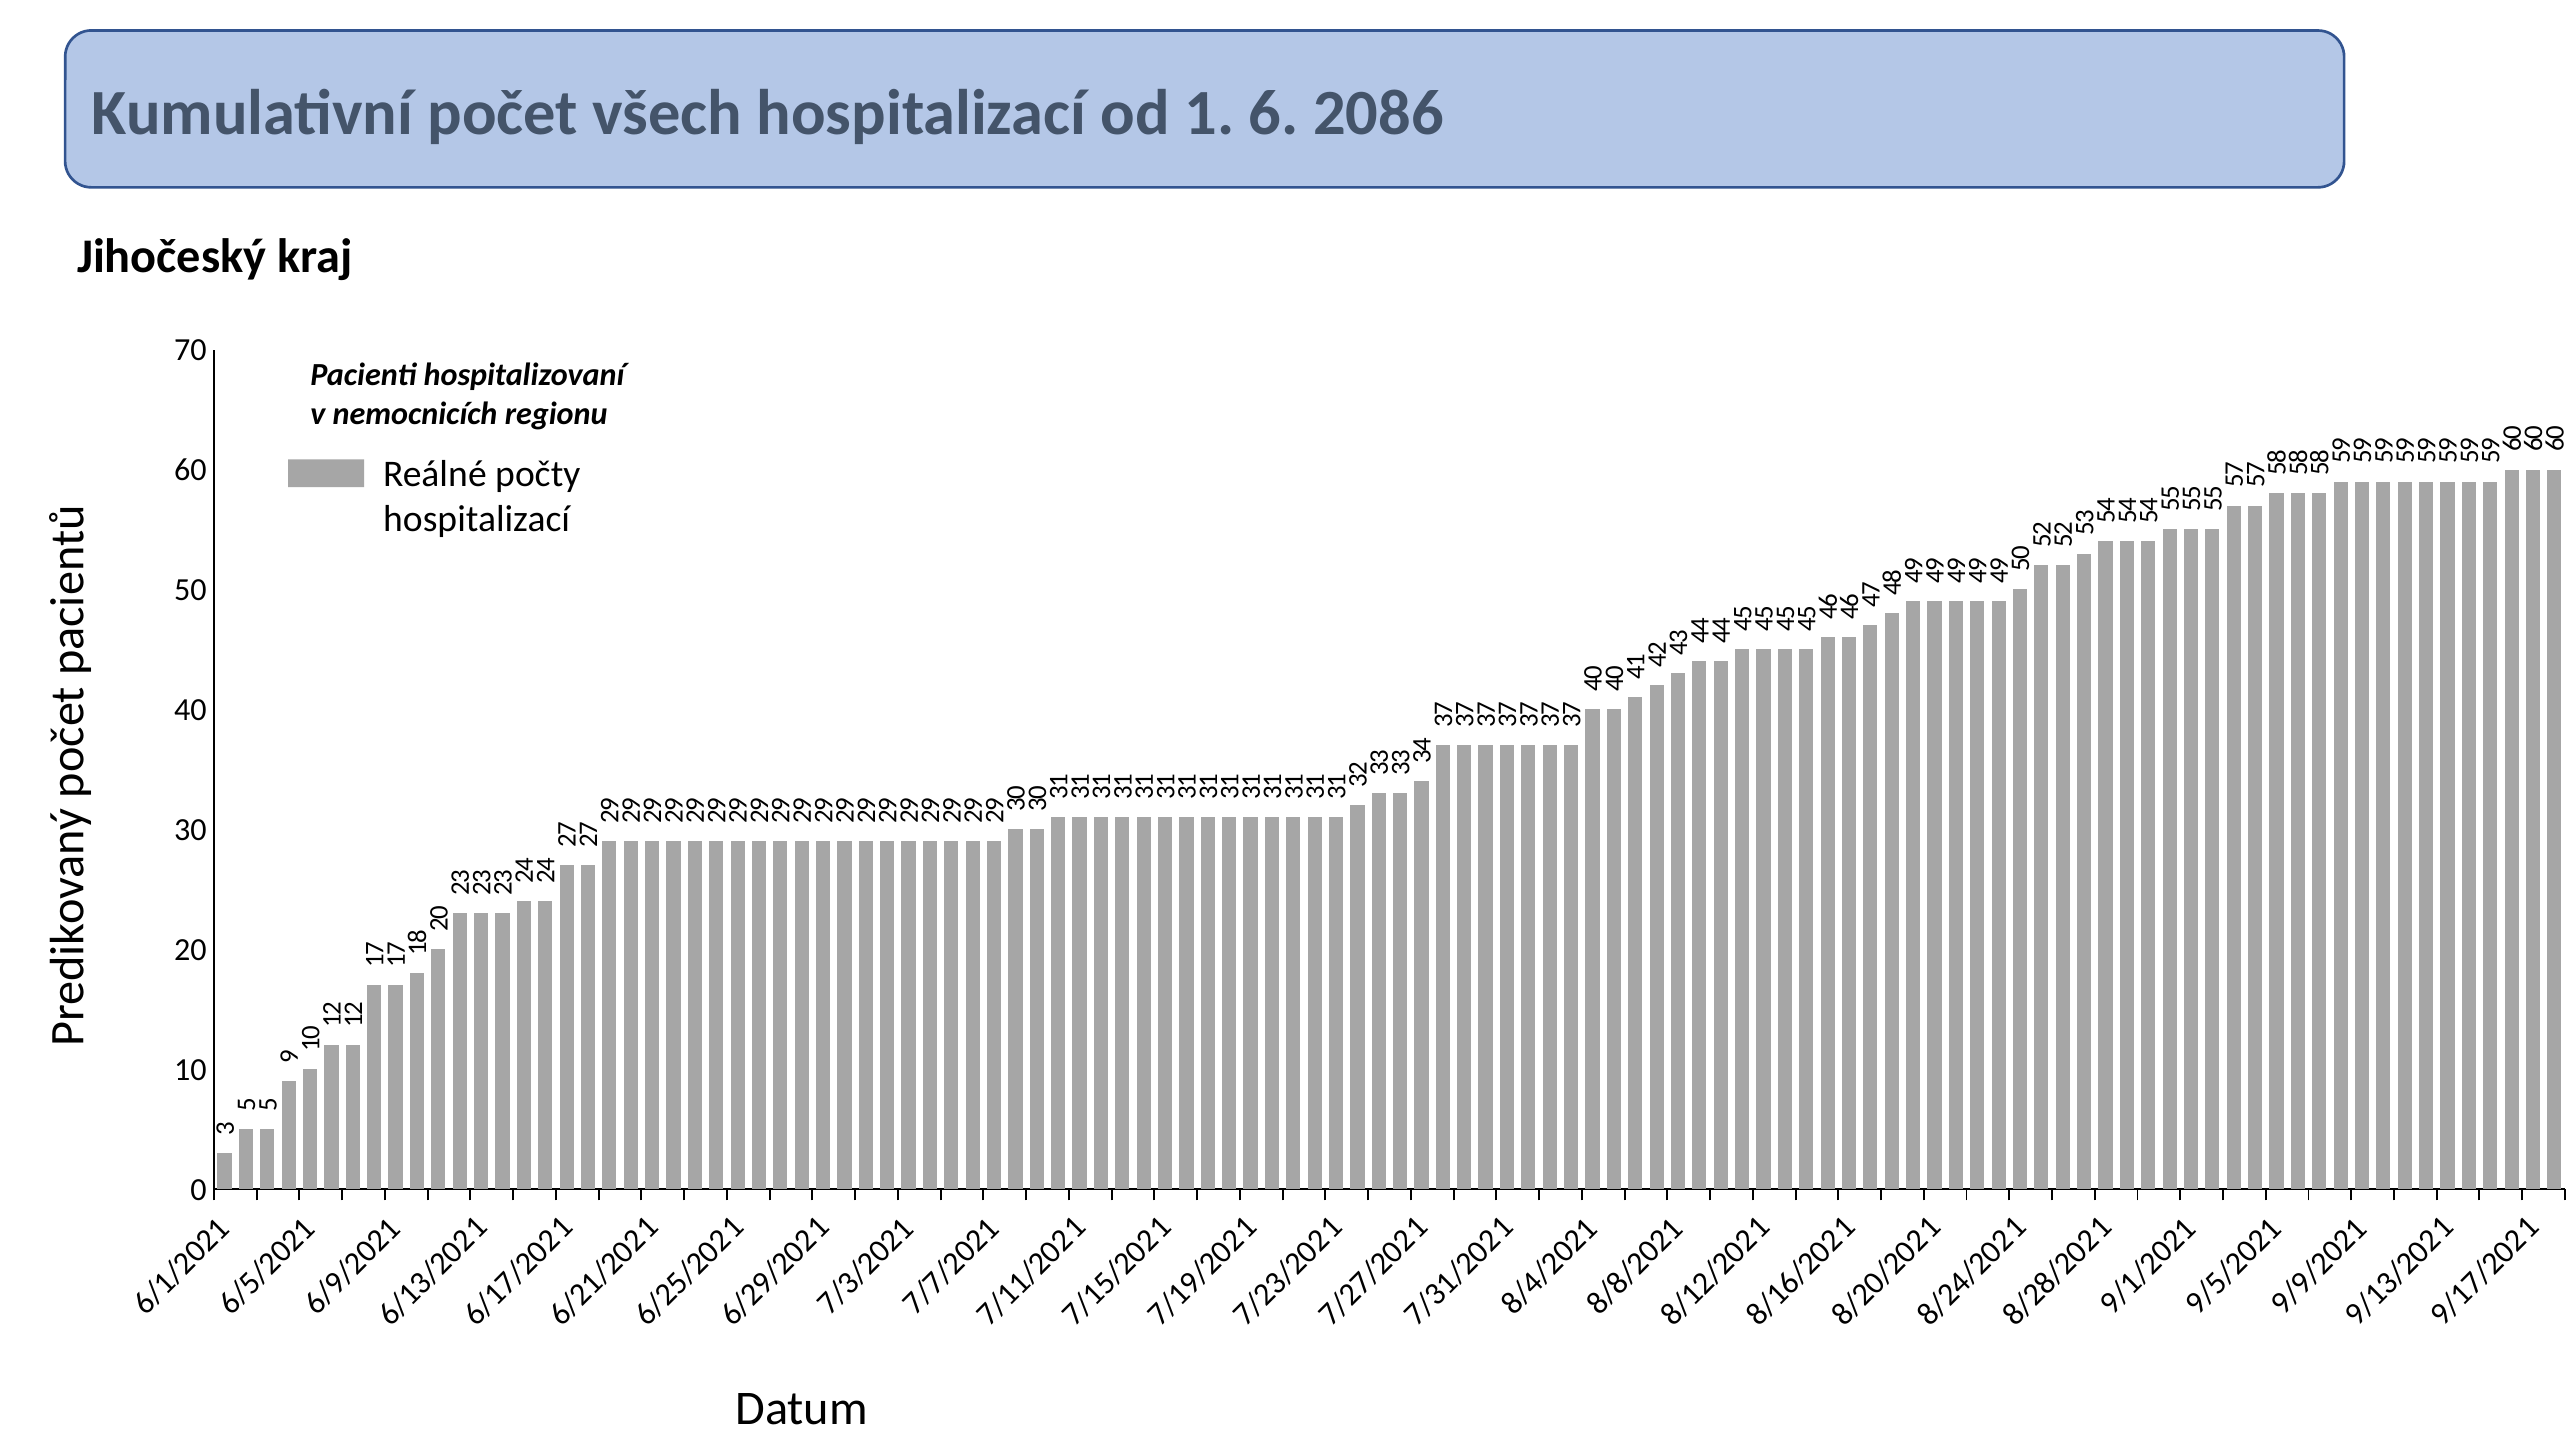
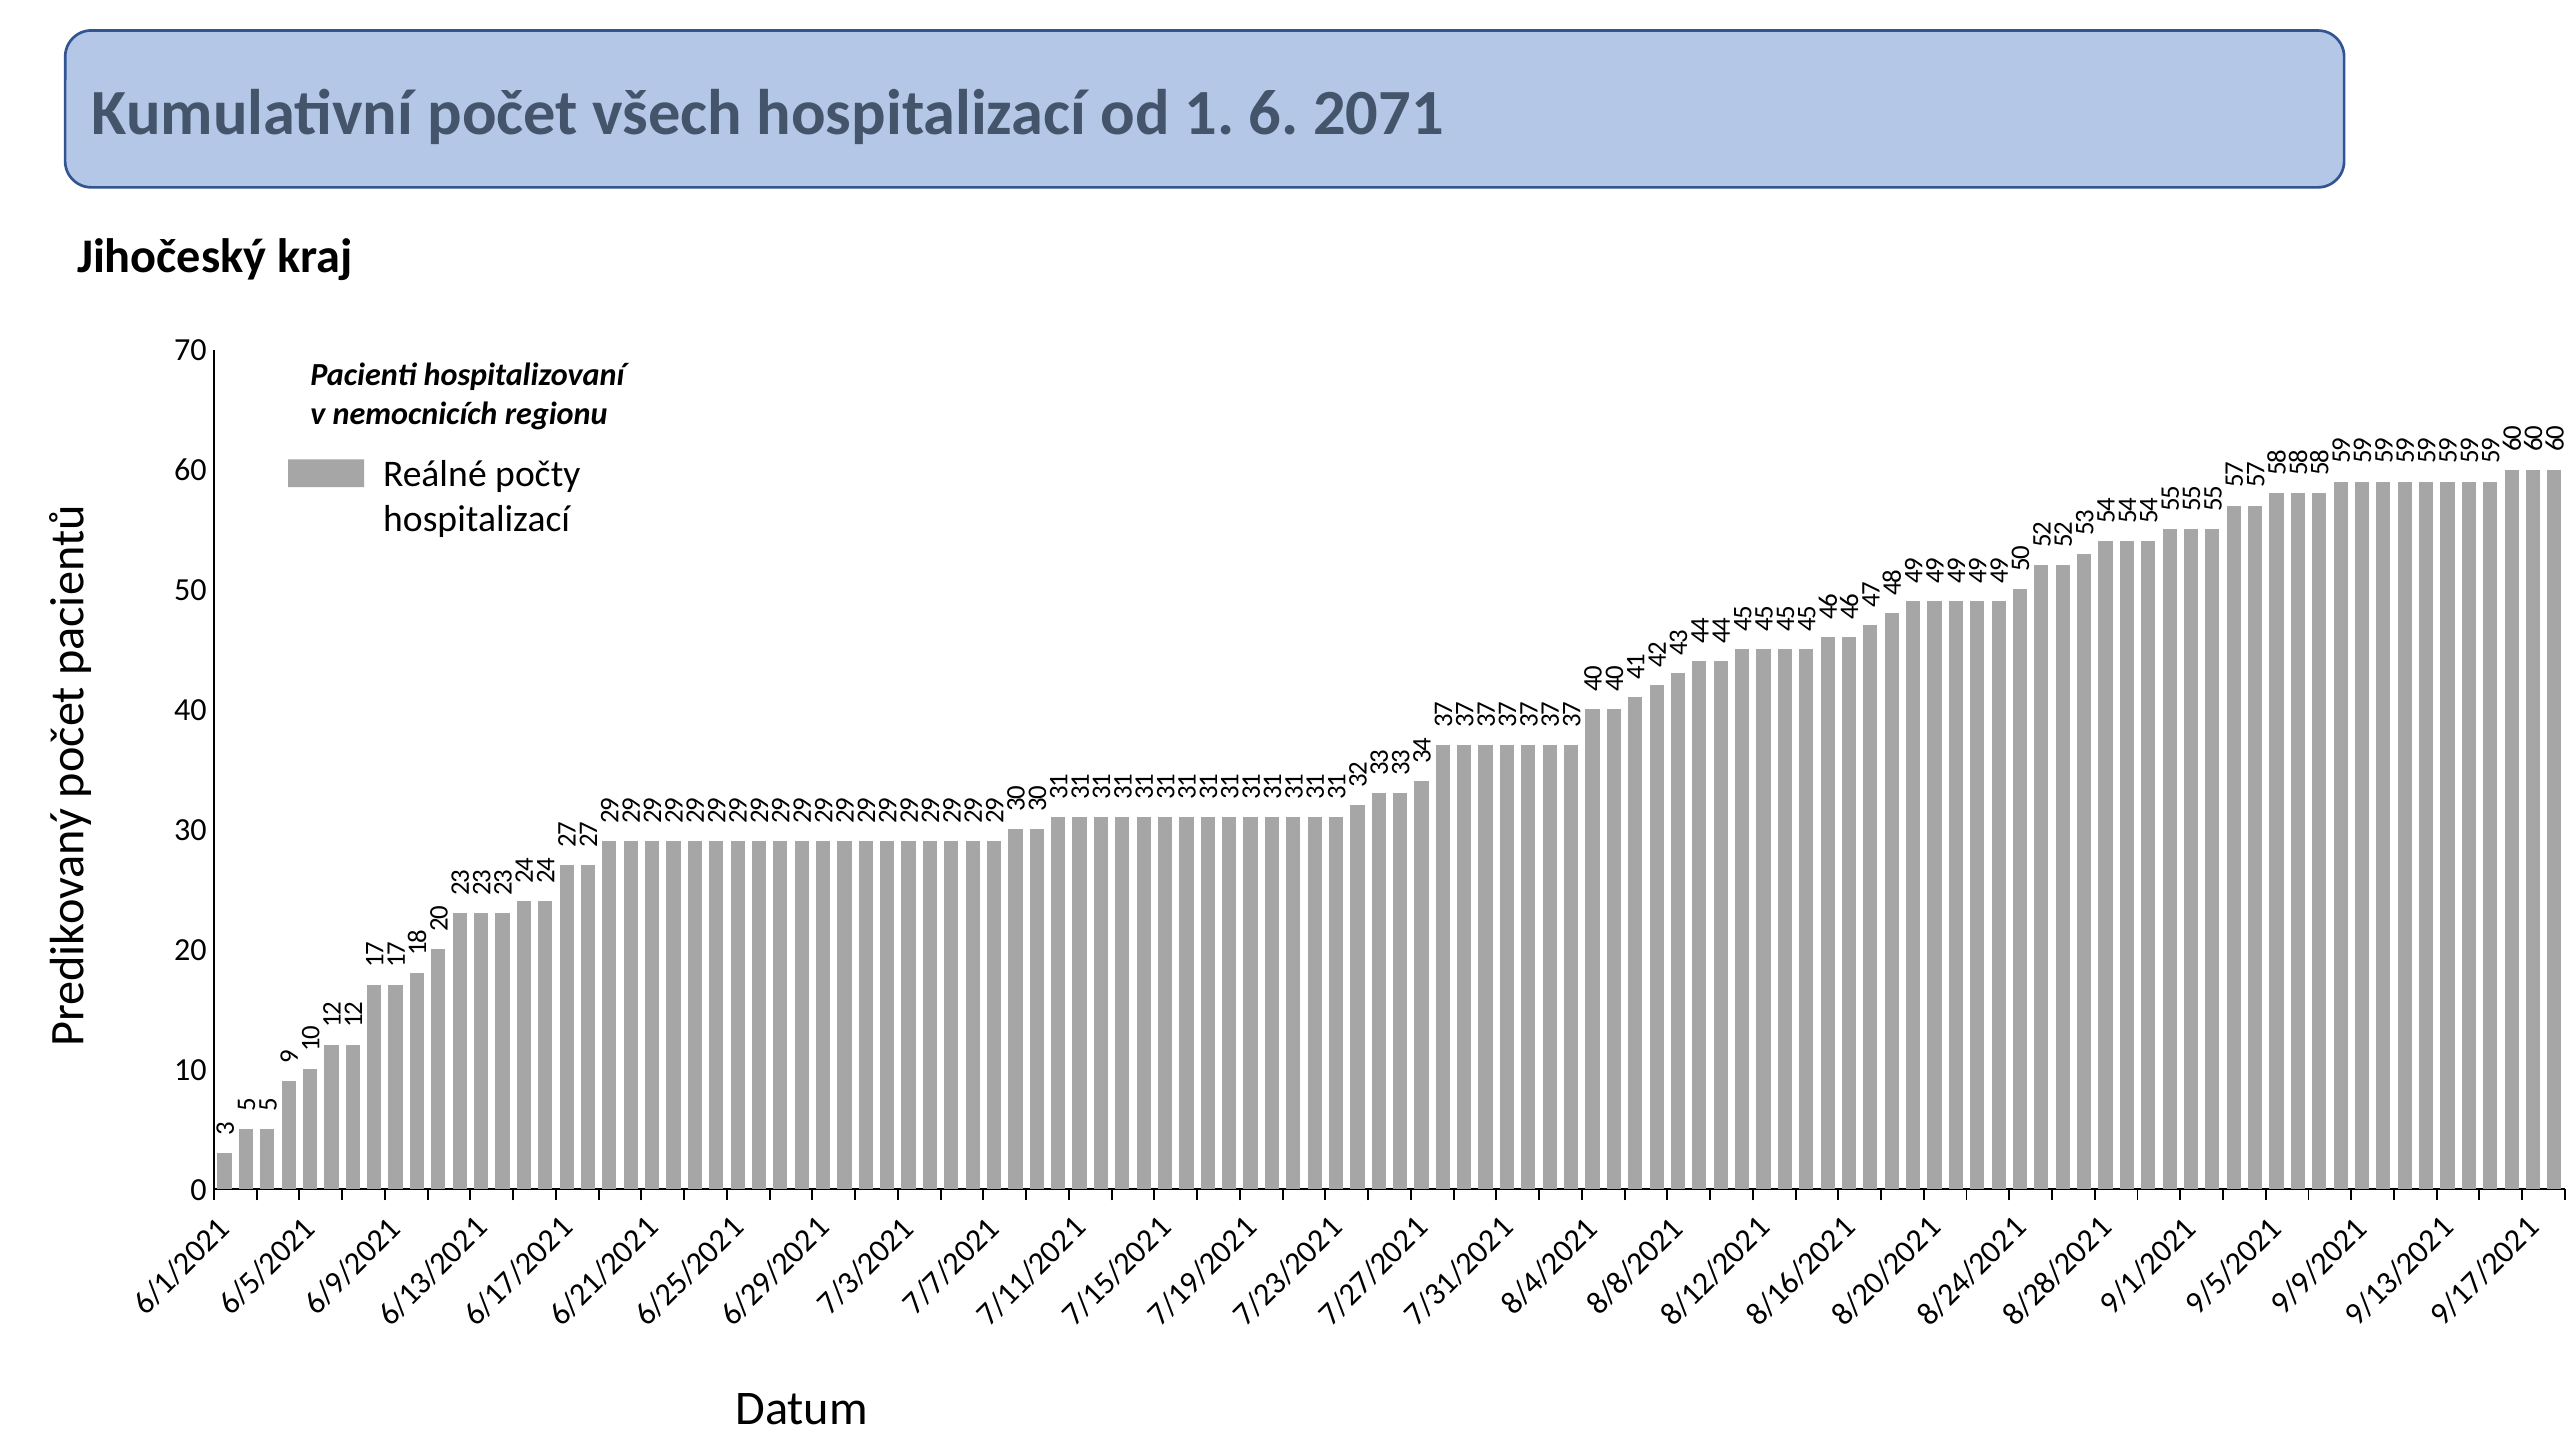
2086: 2086 -> 2071 (1378, 113)
